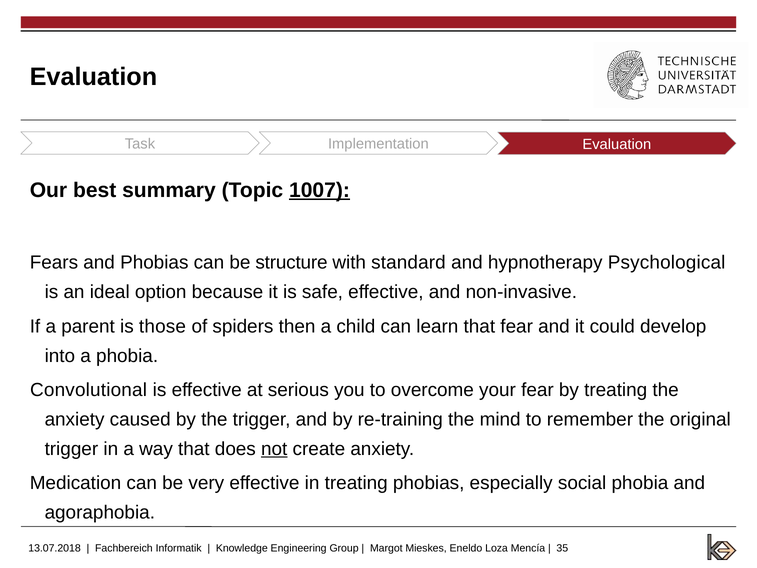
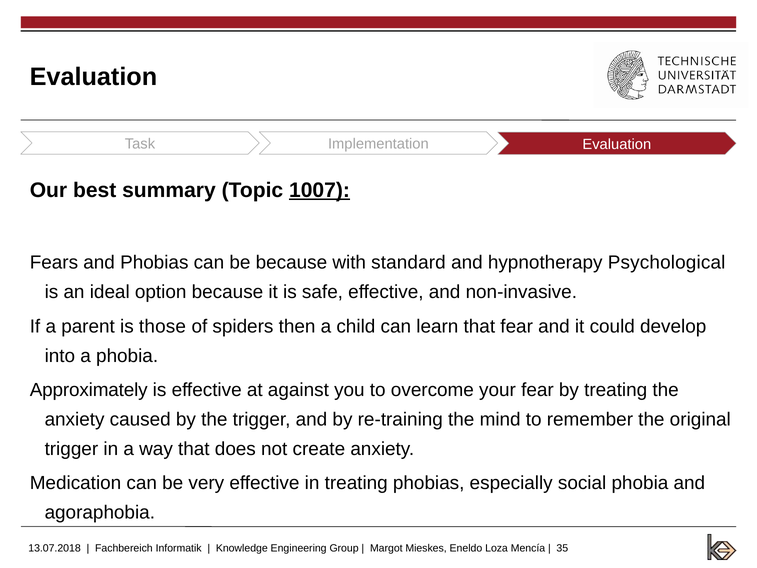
be structure: structure -> because (291, 263)
Convolutional: Convolutional -> Approximately (89, 390)
serious: serious -> against (298, 390)
not underline: present -> none (274, 449)
